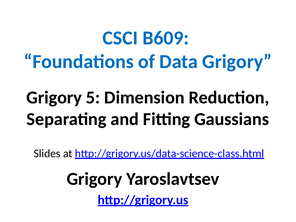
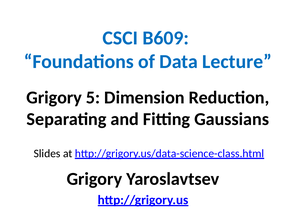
Data Grigory: Grigory -> Lecture (237, 62)
